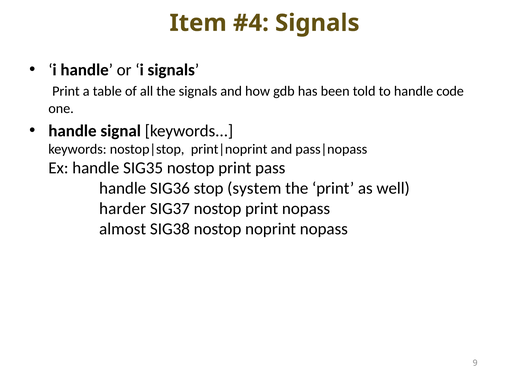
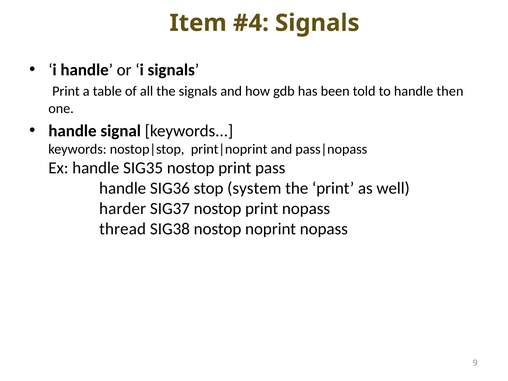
code: code -> then (450, 91)
almost: almost -> thread (123, 229)
